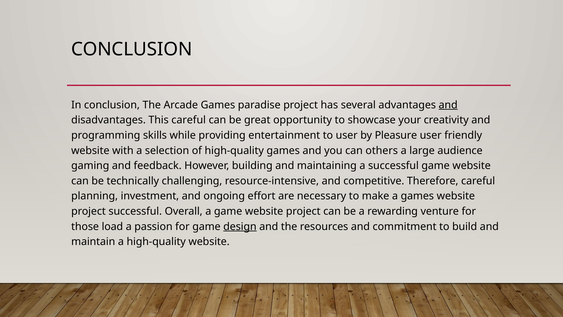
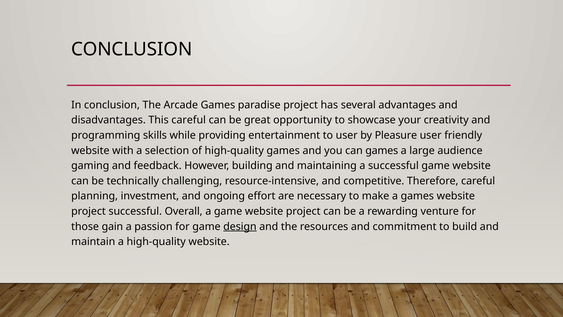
and underline: present -> none (448, 105)
can others: others -> games (382, 150)
load: load -> gain (112, 226)
